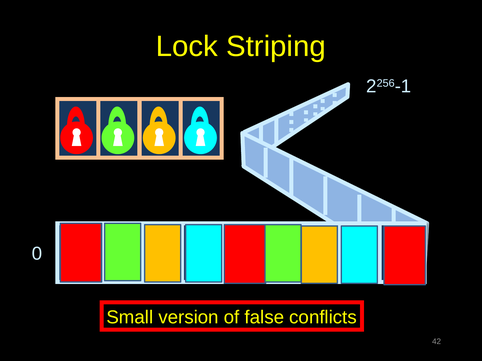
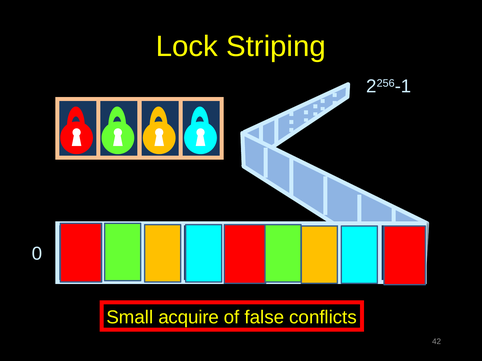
version: version -> acquire (189, 318)
